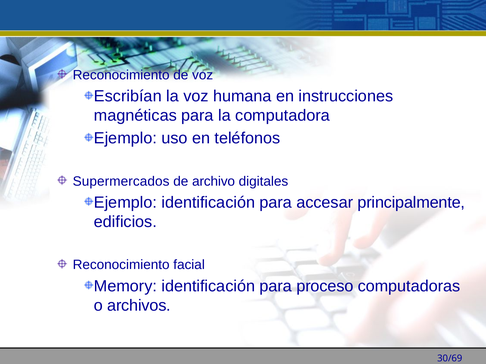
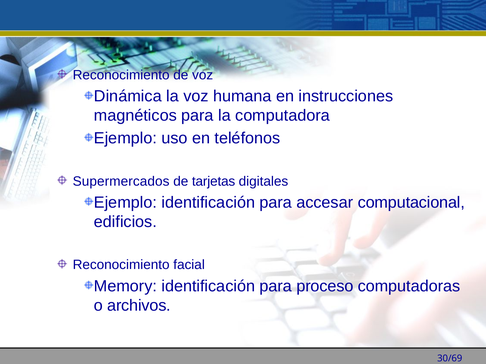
Escribían: Escribían -> Dinámica (128, 96)
magnéticas: magnéticas -> magnéticos (135, 116)
archivo: archivo -> tarjetas (214, 181)
principalmente: principalmente -> computacional (411, 203)
